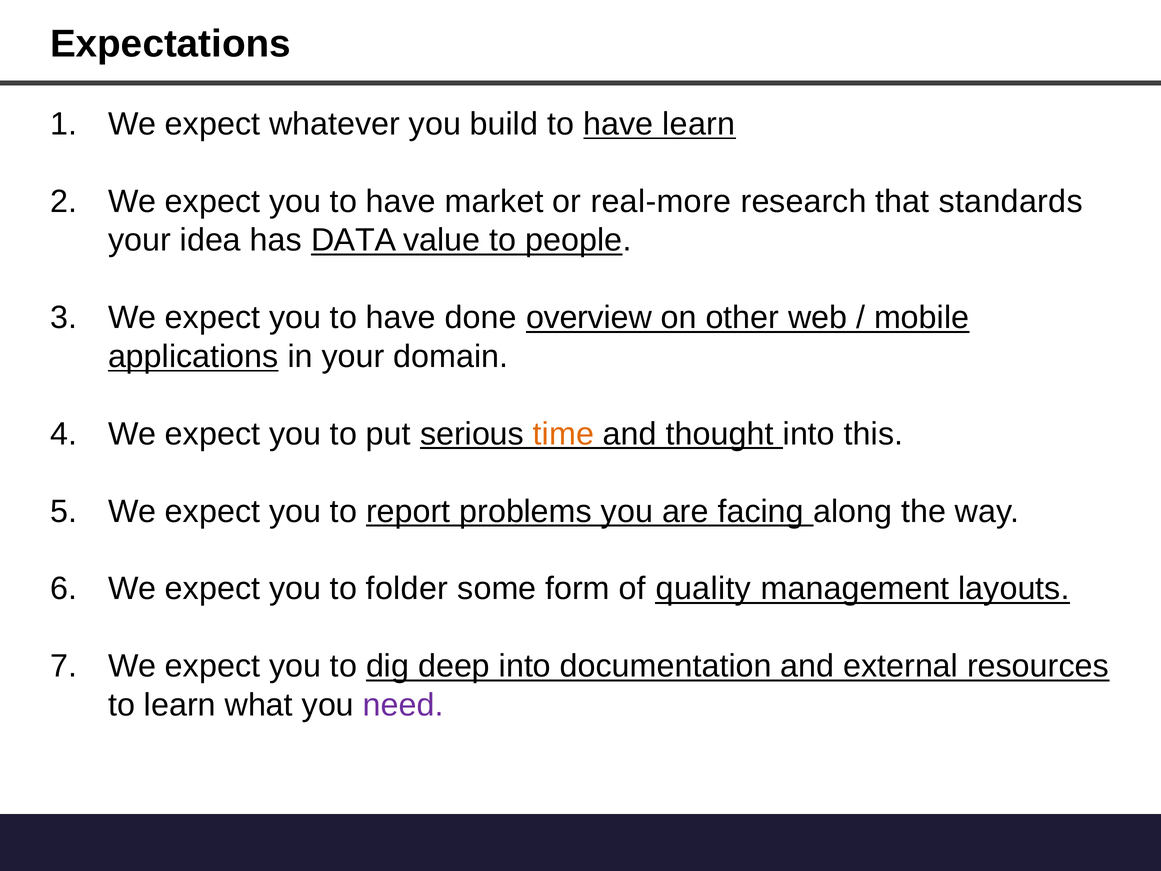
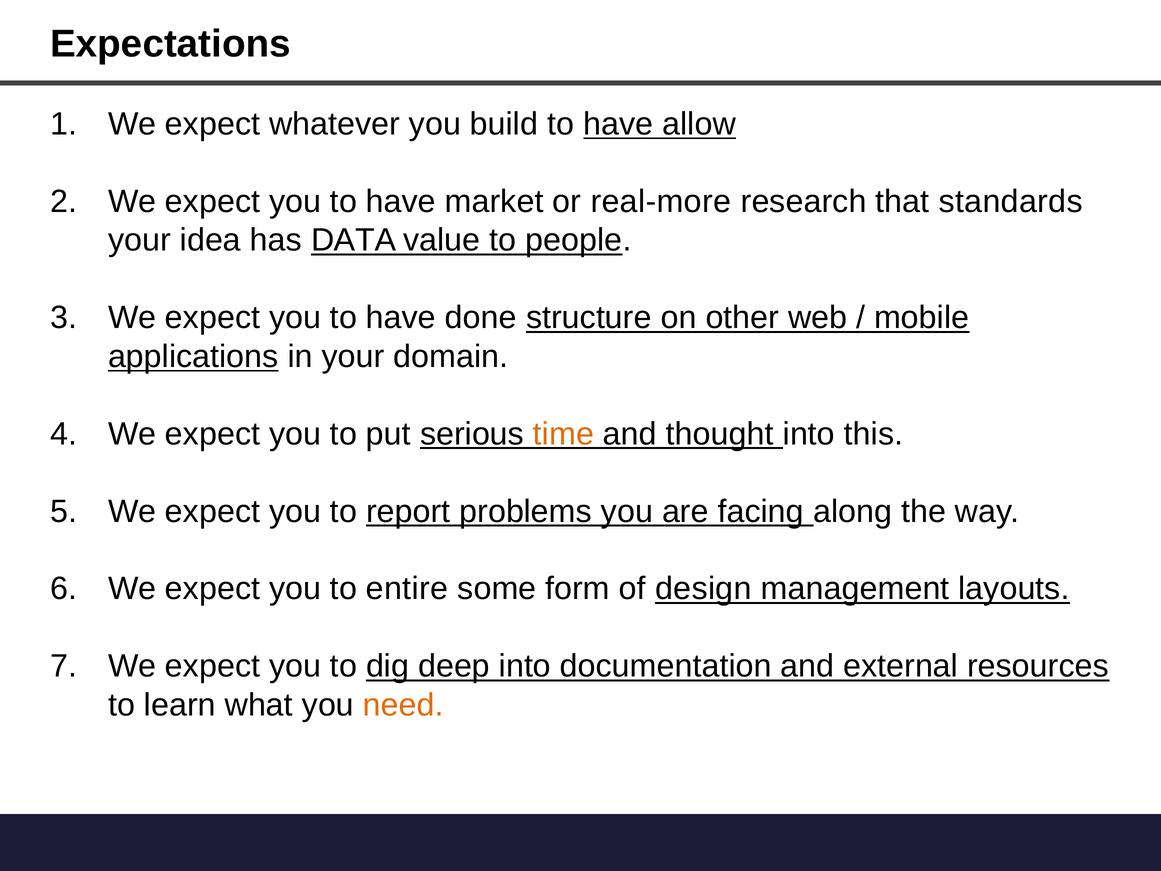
have learn: learn -> allow (699, 124)
overview: overview -> structure (589, 318)
folder: folder -> entire (407, 589)
quality: quality -> design (703, 589)
need colour: purple -> orange (403, 705)
